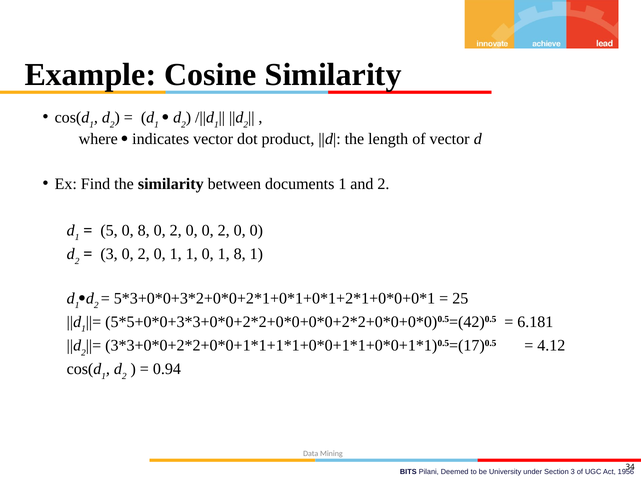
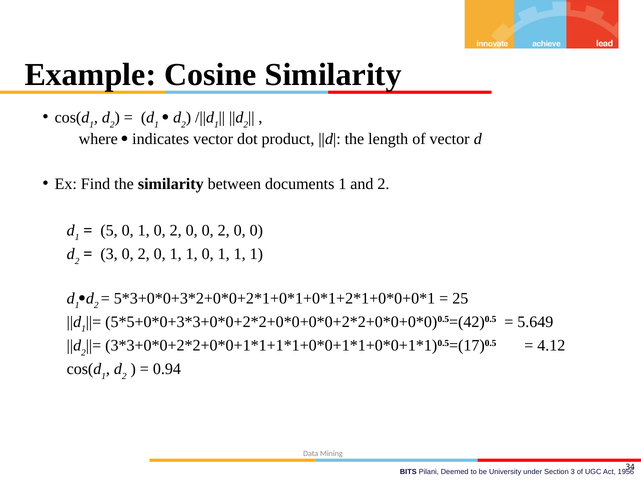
5 0 8: 8 -> 1 (144, 231)
1 0 1 8: 8 -> 1 (240, 254)
6.181: 6.181 -> 5.649 (535, 322)
